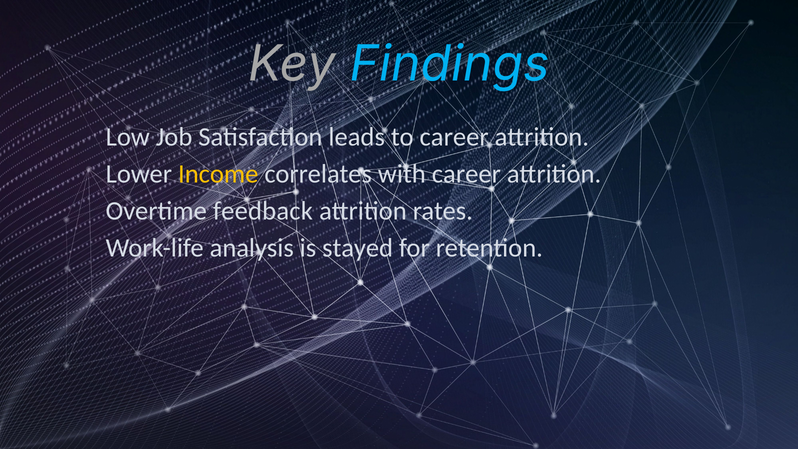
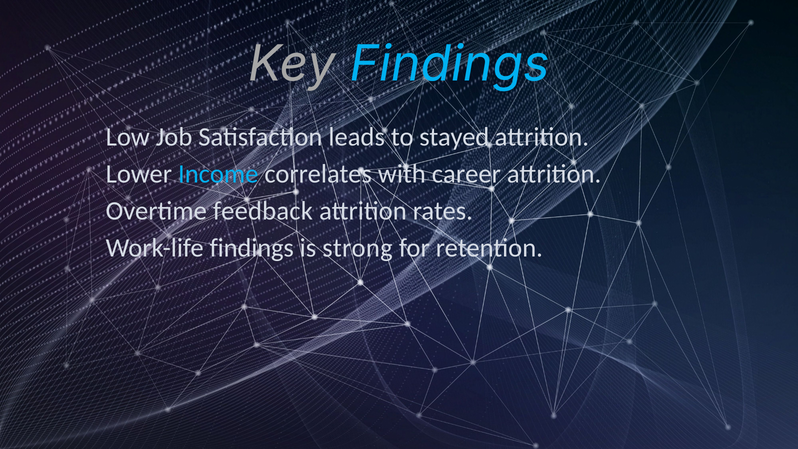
to career: career -> stayed (454, 137)
Income colour: yellow -> light blue (218, 174)
Work-life analysis: analysis -> findings (252, 248)
stayed: stayed -> strong (357, 248)
